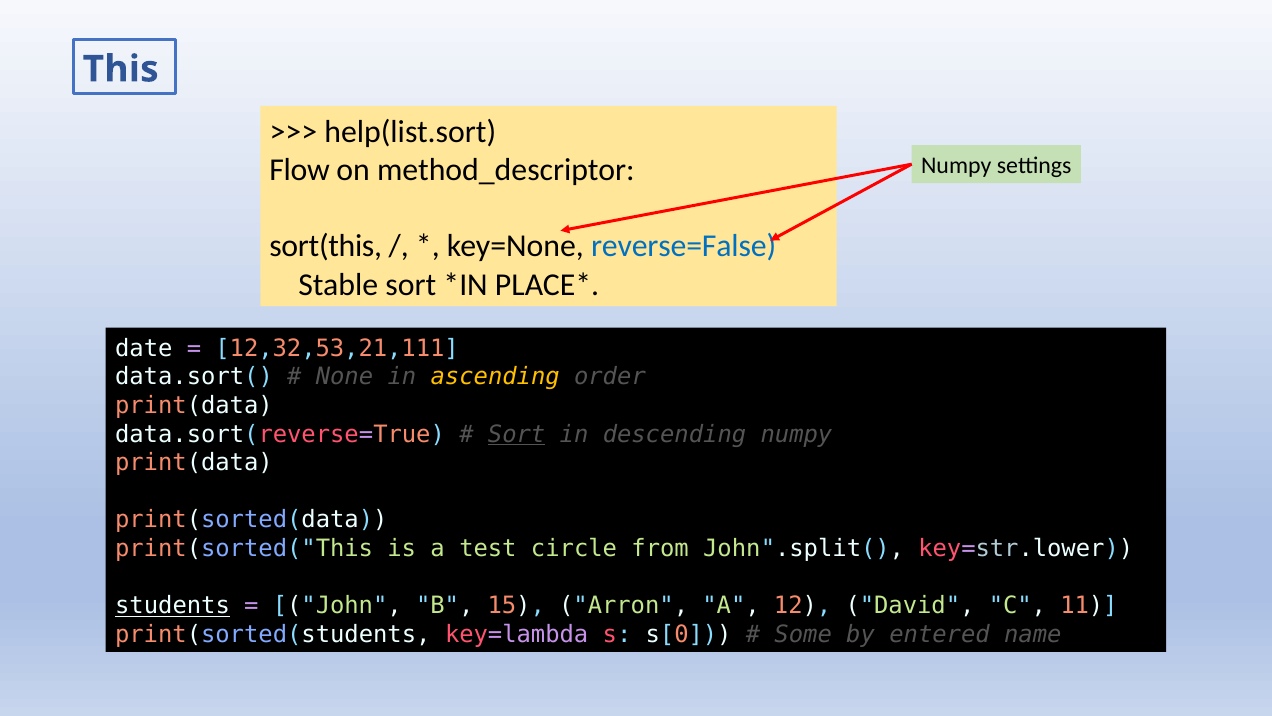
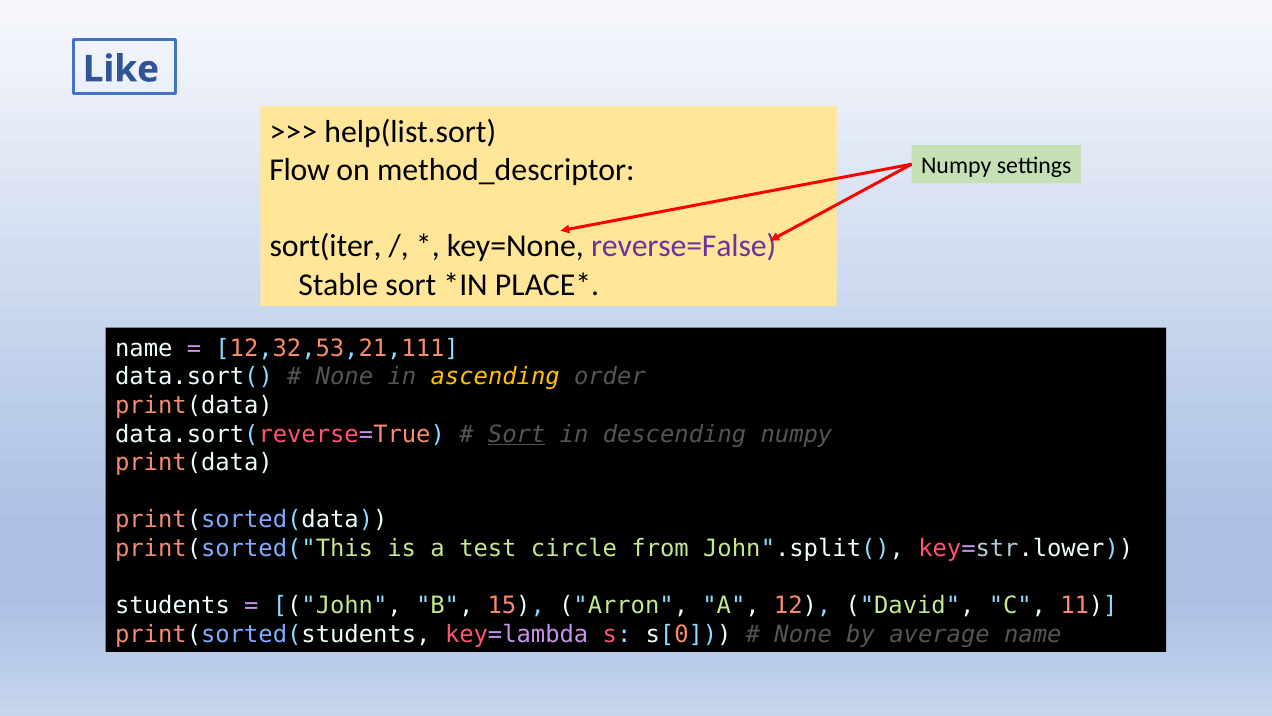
This: This -> Like (121, 69)
sort(this: sort(this -> sort(iter (326, 246)
reverse=False colour: blue -> purple (684, 246)
date: date -> name (144, 348)
students underline: present -> none (173, 606)
Some: Some -> None (803, 634)
entered: entered -> average (940, 634)
